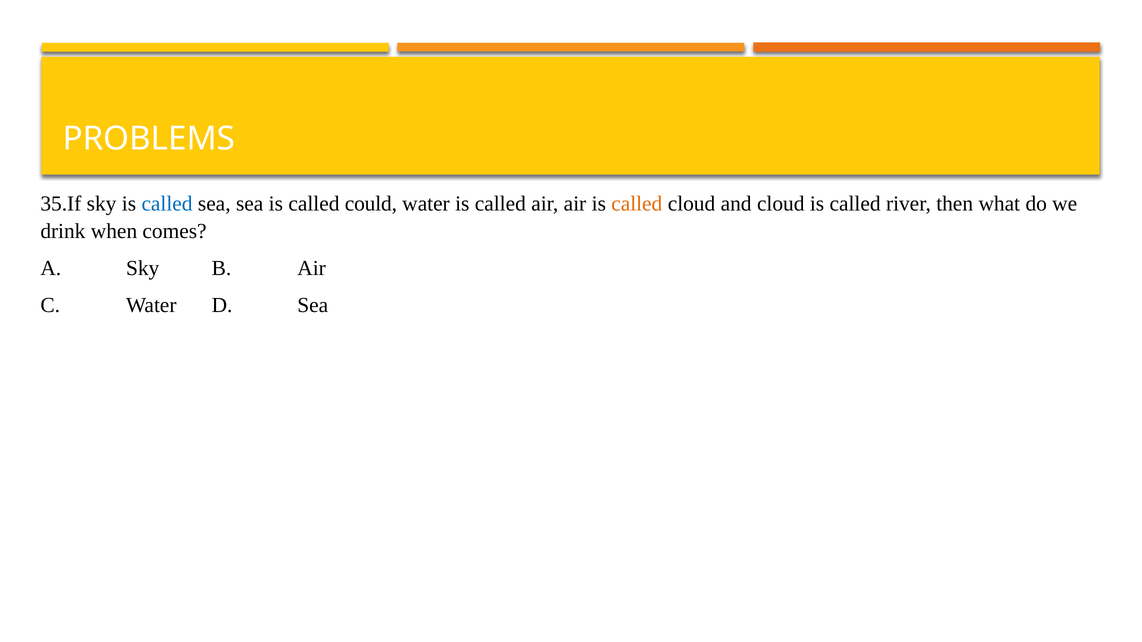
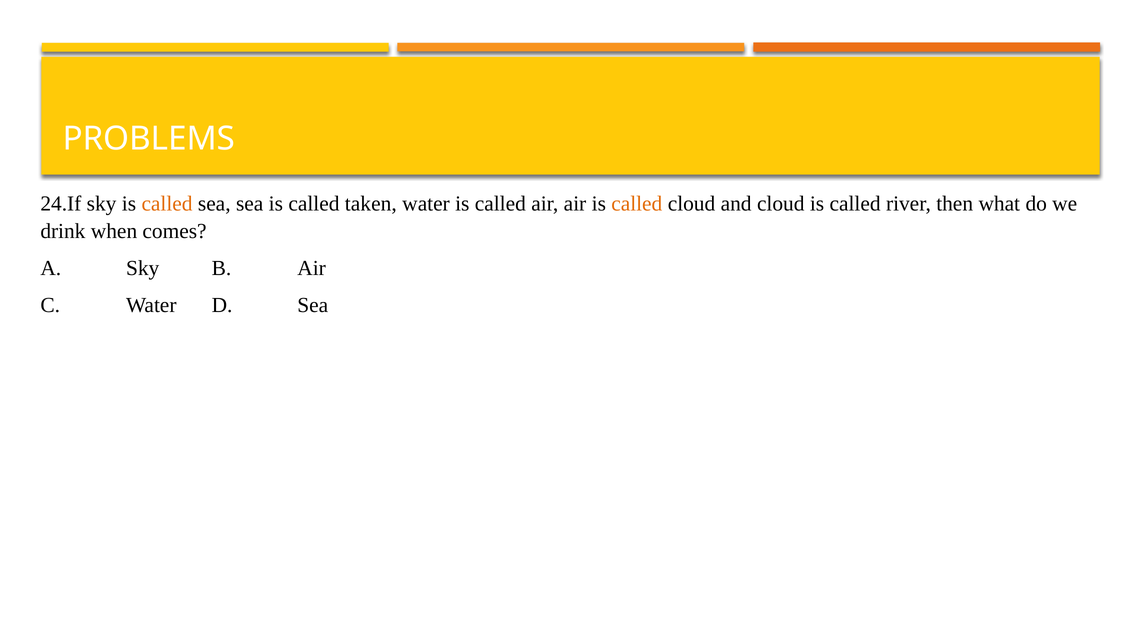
35.If: 35.If -> 24.If (61, 204)
called colour: blue -> orange (167, 204)
could: could -> taken (371, 204)
